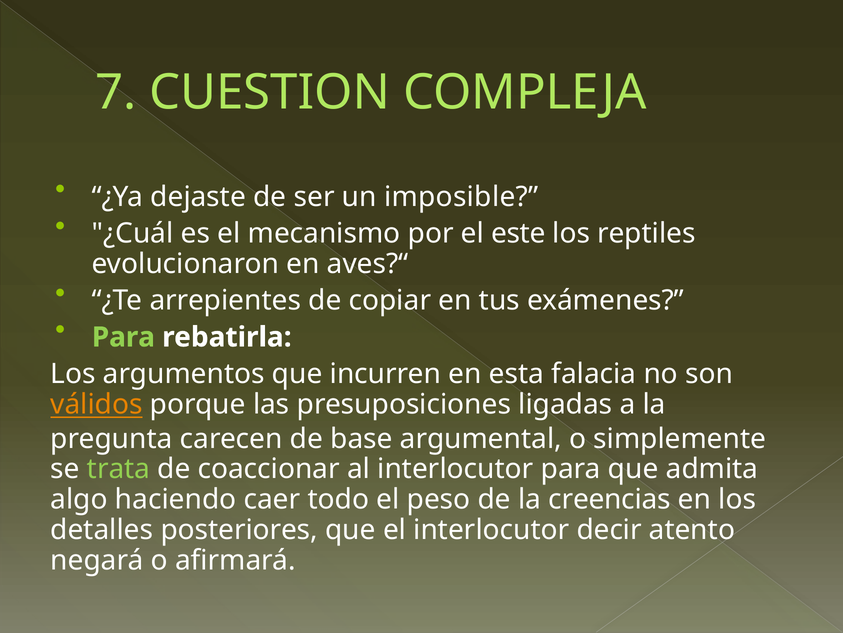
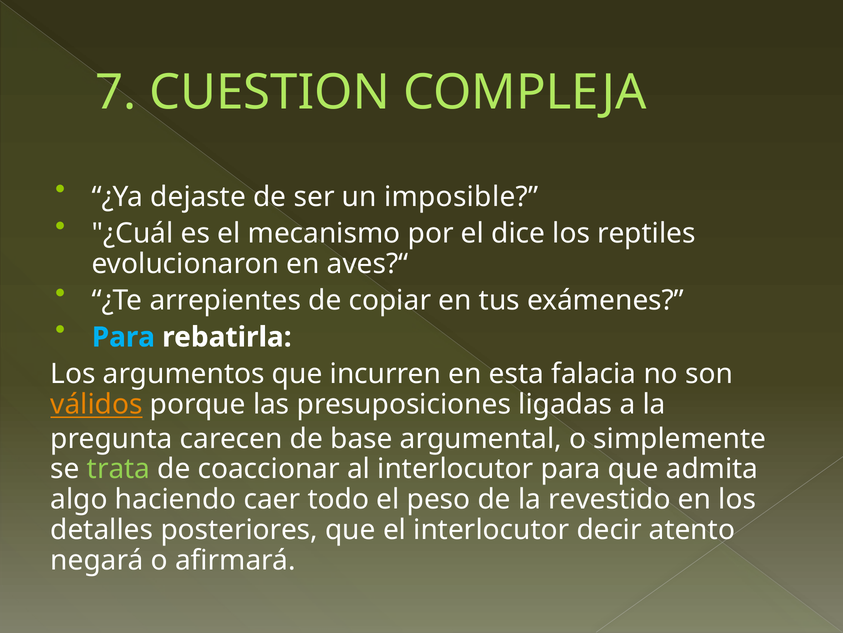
este: este -> dice (518, 233)
Para colour: light green -> light blue (123, 337)
creencias: creencias -> revestido (609, 499)
